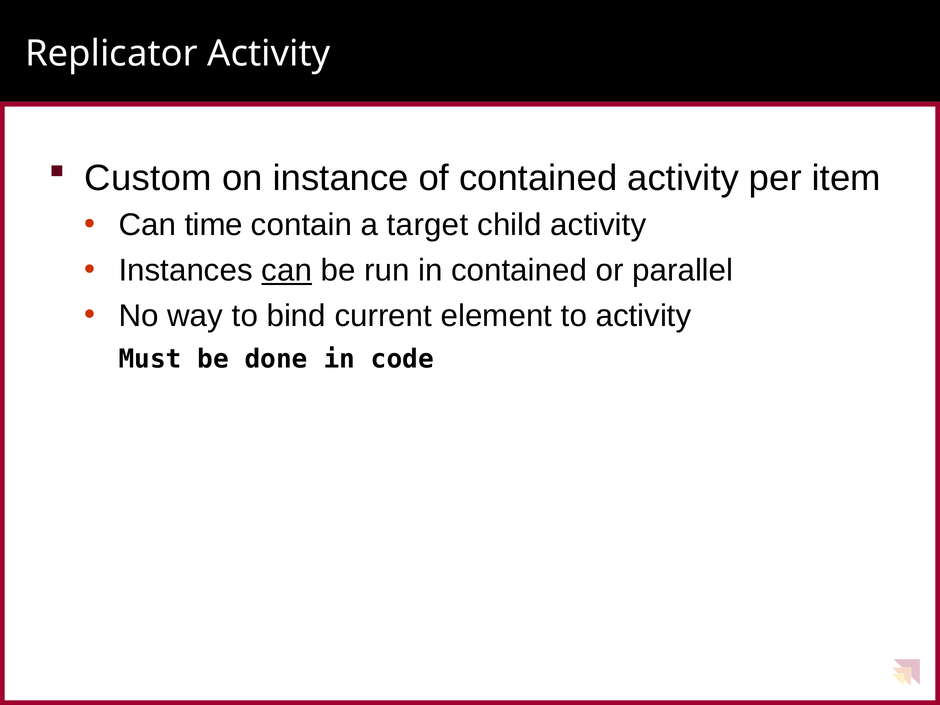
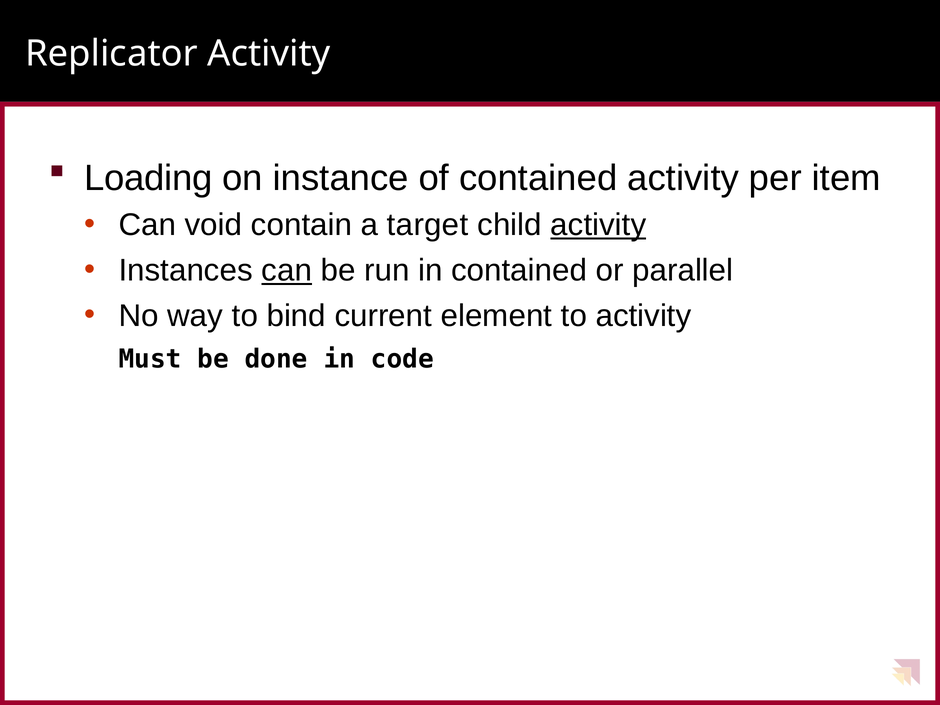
Custom: Custom -> Loading (148, 178)
time: time -> void (214, 225)
activity underline: none -> present (598, 225)
